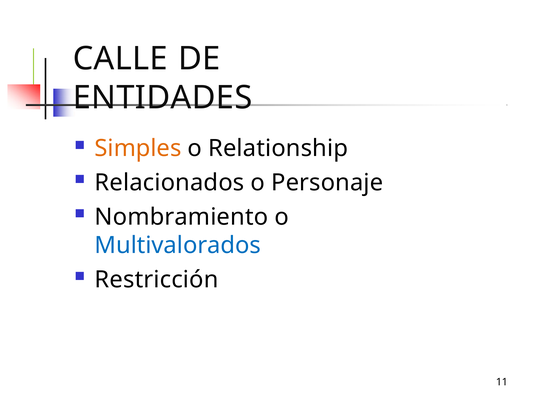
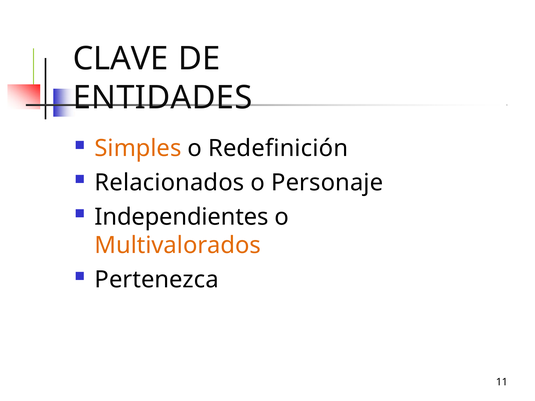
CALLE: CALLE -> CLAVE (120, 59)
Relationship: Relationship -> Redefinición (278, 149)
Nombramiento: Nombramiento -> Independientes (182, 217)
Multivalorados colour: blue -> orange (178, 246)
Restricción: Restricción -> Pertenezca (157, 280)
